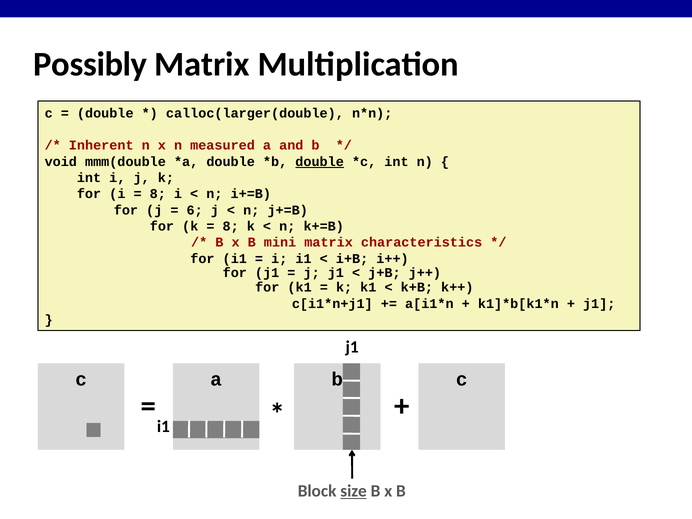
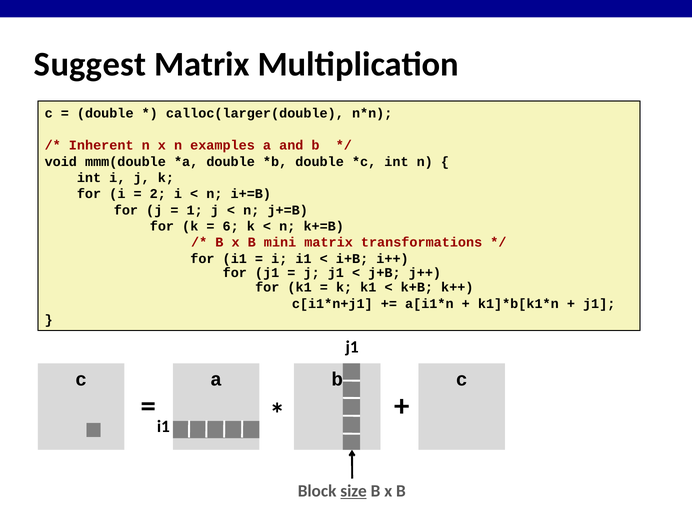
Possibly: Possibly -> Suggest (90, 64)
measured: measured -> examples (223, 145)
double underline: present -> none (320, 162)
8: 8 -> 2 (158, 194)
6: 6 -> 1 (195, 210)
8: 8 -> 6 (231, 226)
characteristics: characteristics -> transformations (422, 242)
